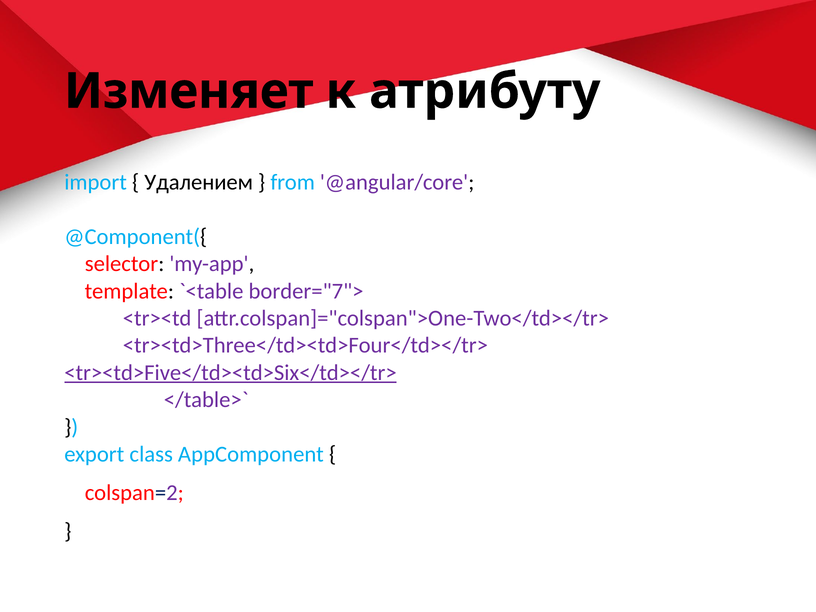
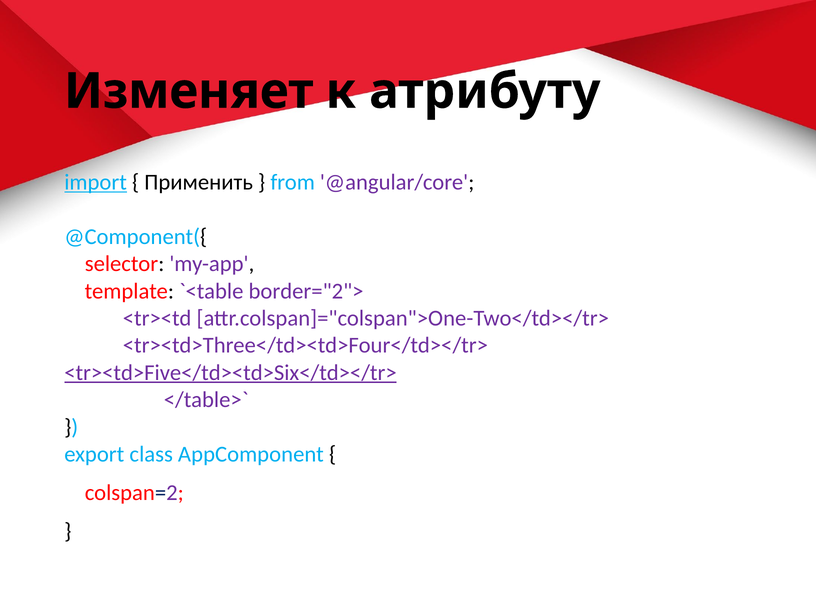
import underline: none -> present (96, 182)
Удалением: Удалением -> Применить (199, 182)
border="7">: border="7"> -> border="2"> (306, 291)
